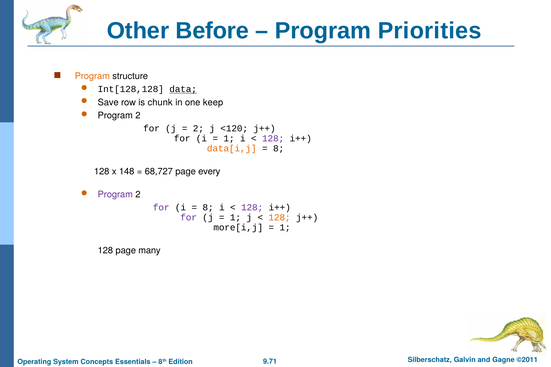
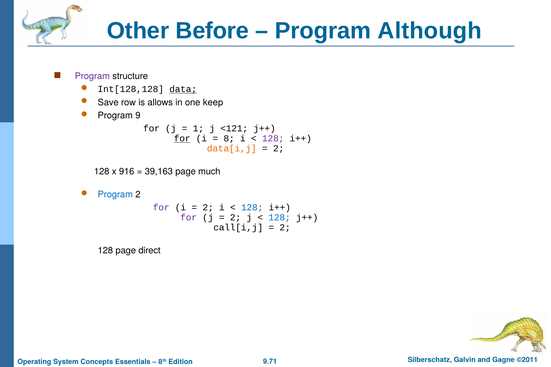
Priorities: Priorities -> Although (430, 31)
Program colour: orange -> purple (92, 76)
chunk: chunk -> allows (160, 102)
2: 2 -> 9 (138, 116)
2: 2 -> 1 (198, 129)
<120: <120 -> <121 (234, 129)
for underline: none -> present (182, 139)
1: 1 -> 8 (229, 139)
8: 8 -> 2 (279, 149)
148: 148 -> 916 (127, 172)
68,727: 68,727 -> 39,163 (159, 172)
every: every -> much (209, 172)
Program colour: purple -> blue (115, 195)
8: 8 -> 2 (208, 208)
128 colour: purple -> blue (252, 208)
1: 1 -> 2 (235, 218)
128 colour: orange -> blue (280, 218)
more[i,j: more[i,j -> call[i,j (238, 228)
1: 1 -> 2 (285, 228)
many: many -> direct (149, 251)
